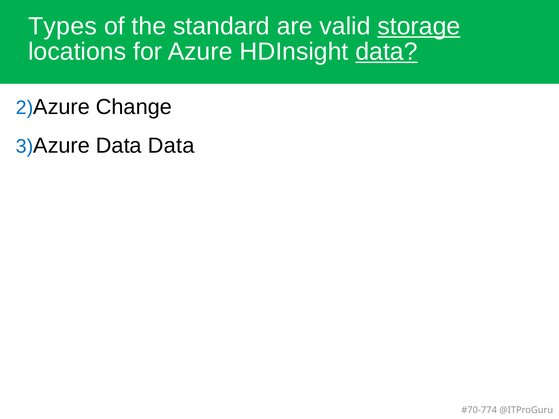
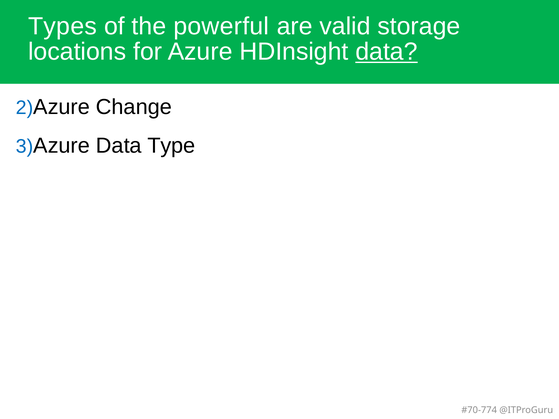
standard: standard -> powerful (221, 26)
storage underline: present -> none (419, 26)
Data Data: Data -> Type (171, 146)
